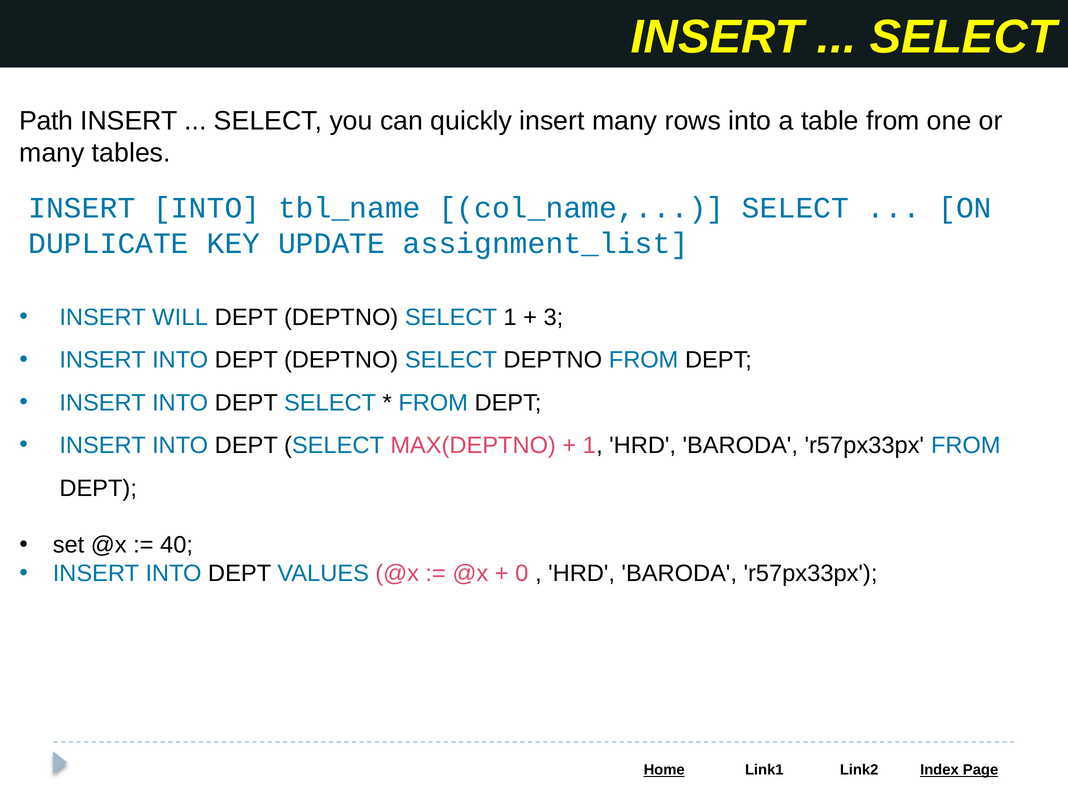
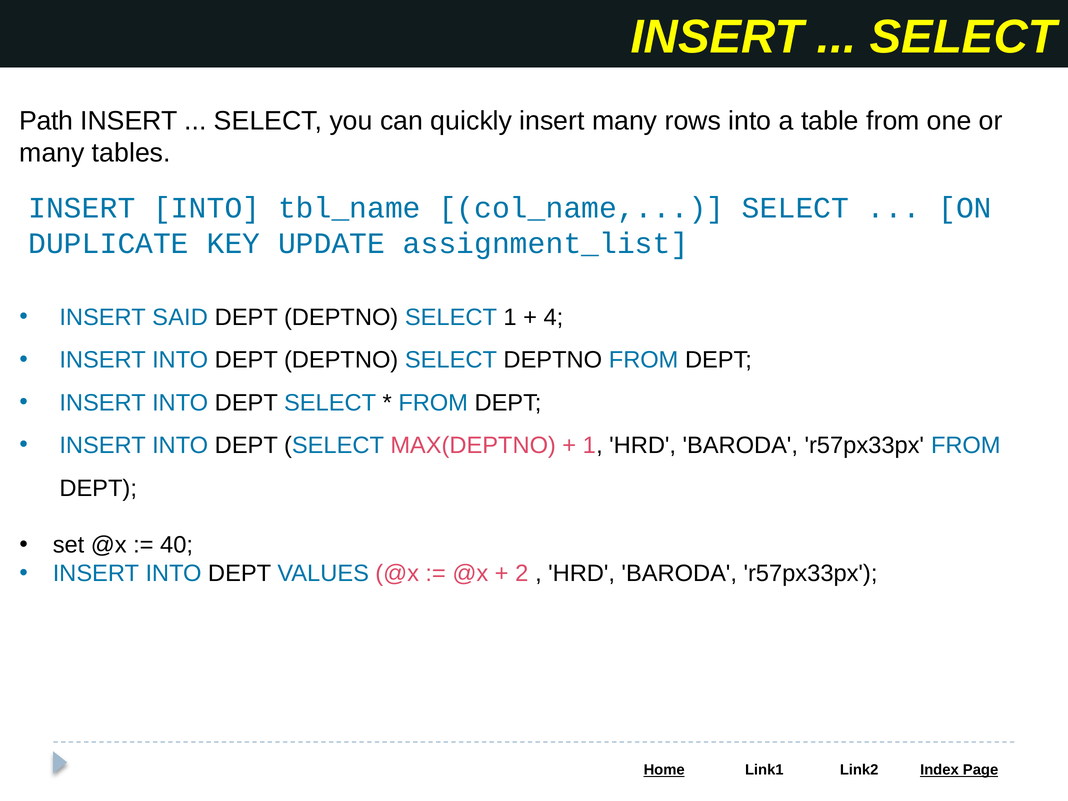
WILL: WILL -> SAID (180, 317)
3: 3 -> 4 (553, 317)
0: 0 -> 2 (522, 574)
